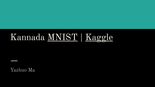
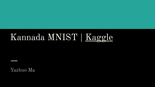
MNIST underline: present -> none (63, 37)
